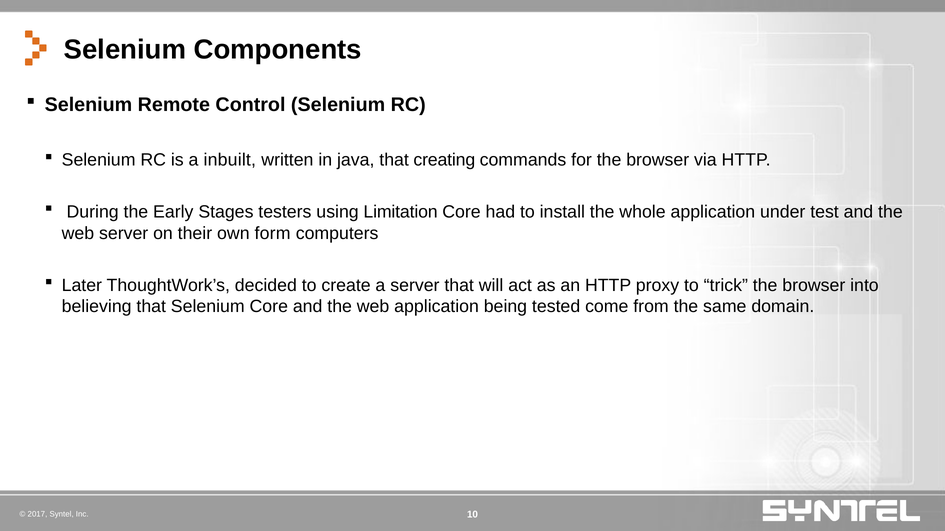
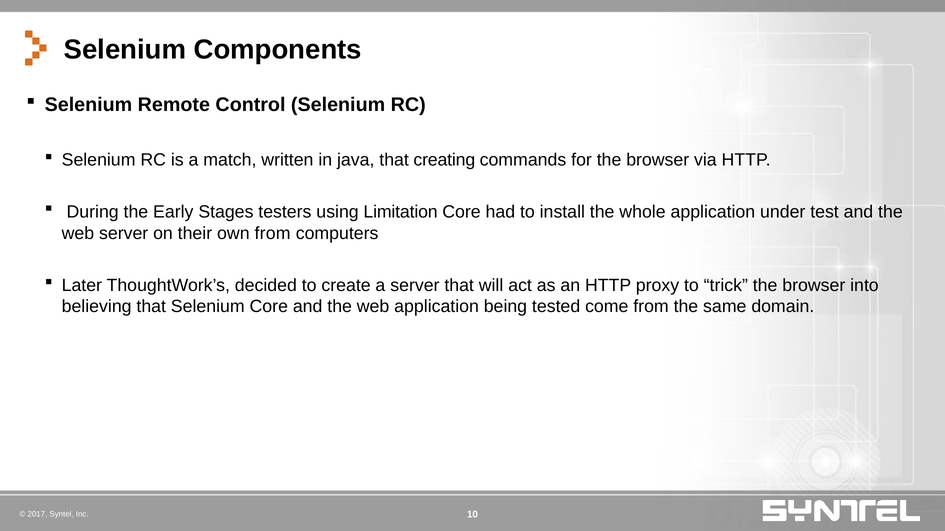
inbuilt: inbuilt -> match (230, 160)
own form: form -> from (273, 234)
